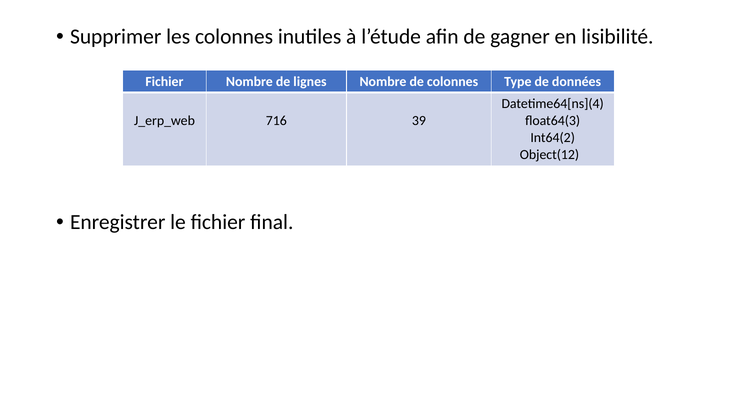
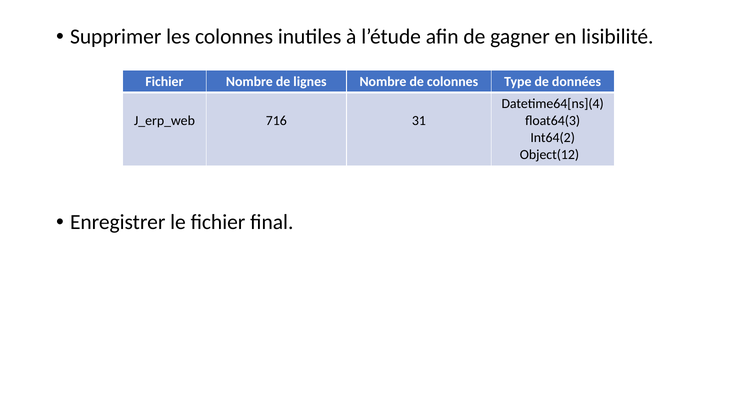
39: 39 -> 31 (419, 121)
